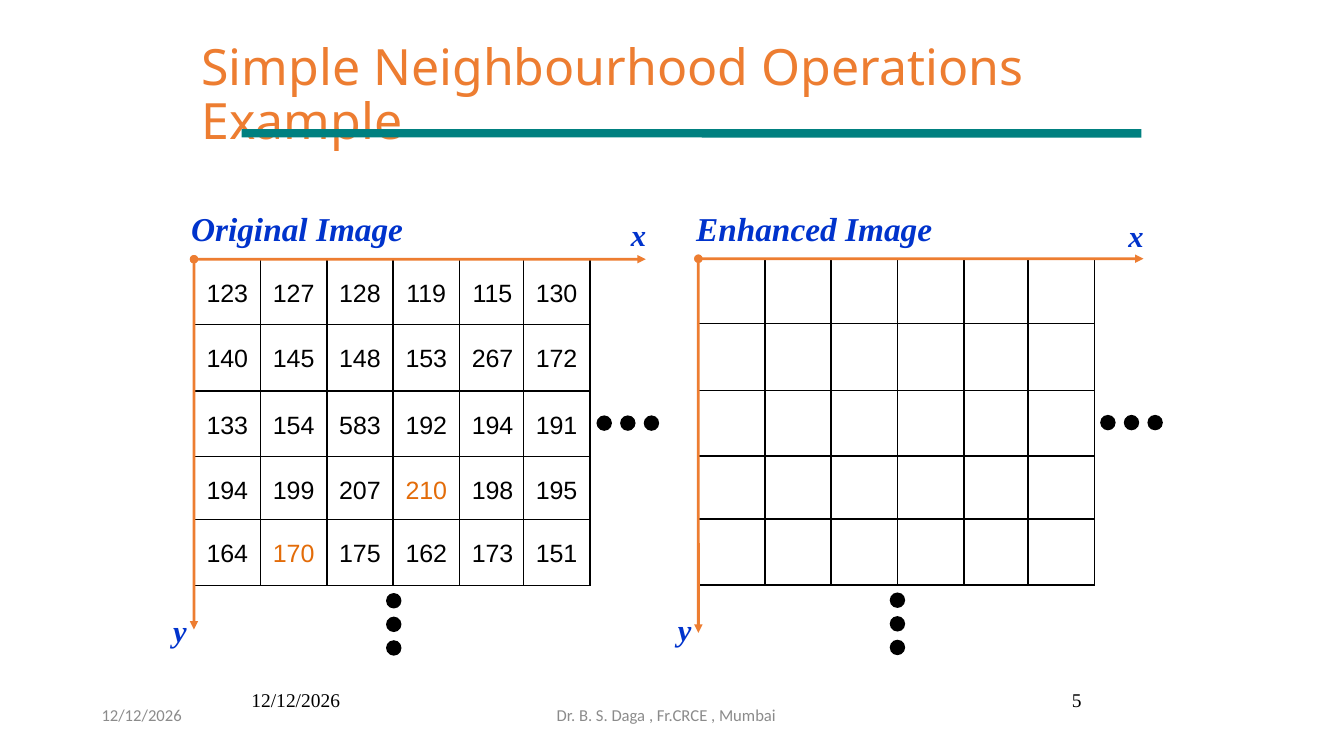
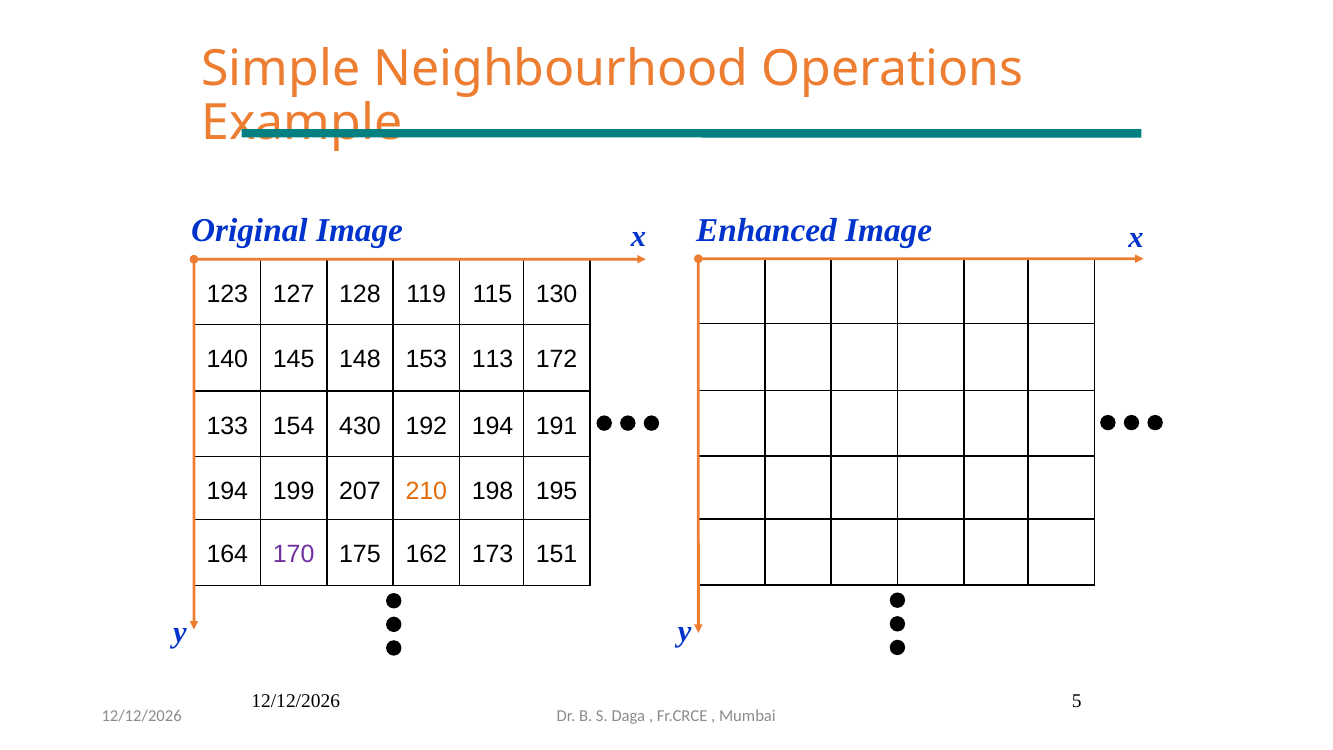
267: 267 -> 113 (493, 359)
583: 583 -> 430 (360, 426)
170 colour: orange -> purple (294, 554)
